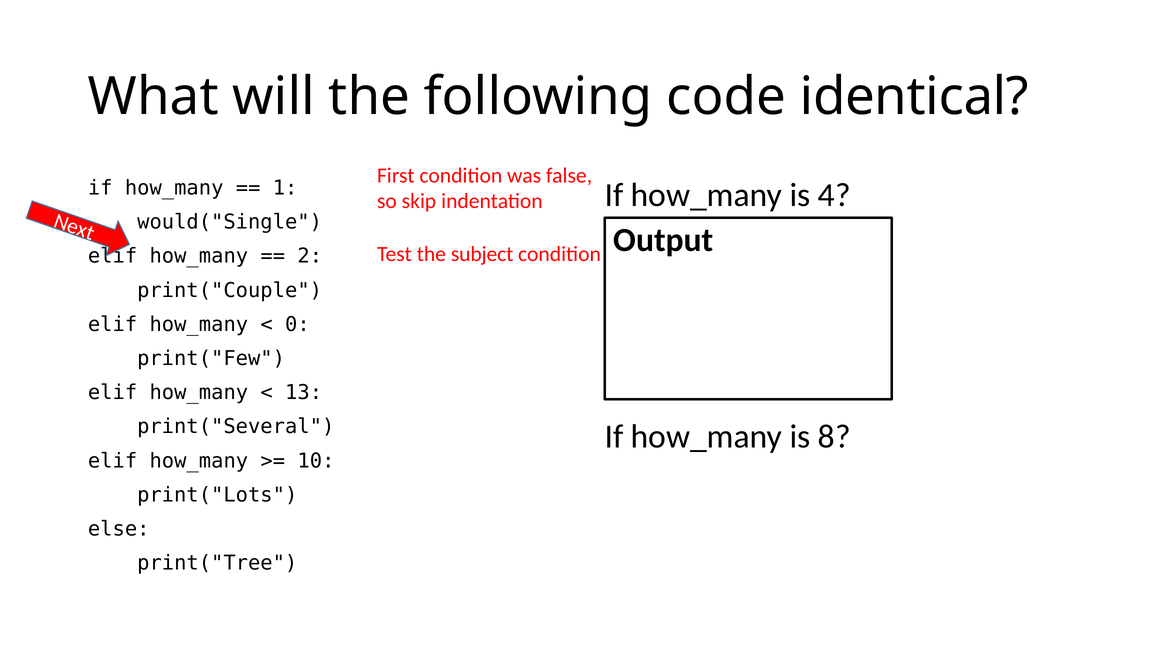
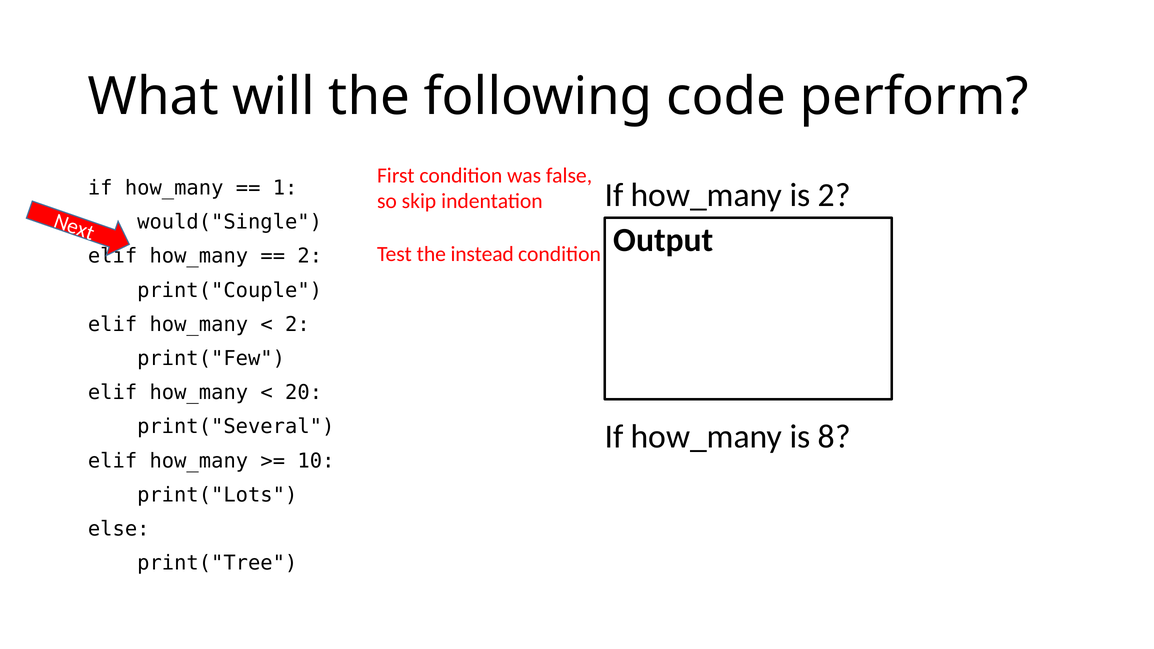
identical: identical -> perform (914, 97)
is 4: 4 -> 2 (834, 195)
subject: subject -> instead (482, 254)
0: 0 -> 2 (297, 324)
13: 13 -> 20 (304, 393)
